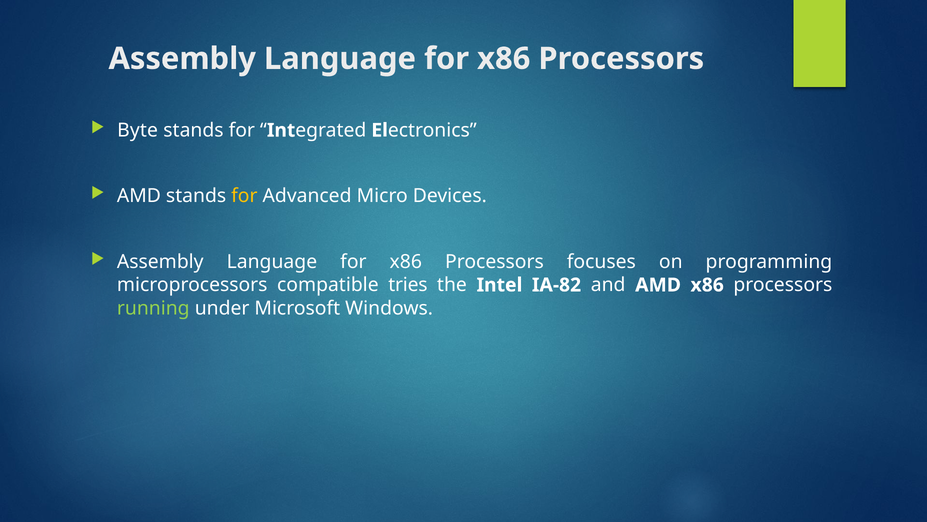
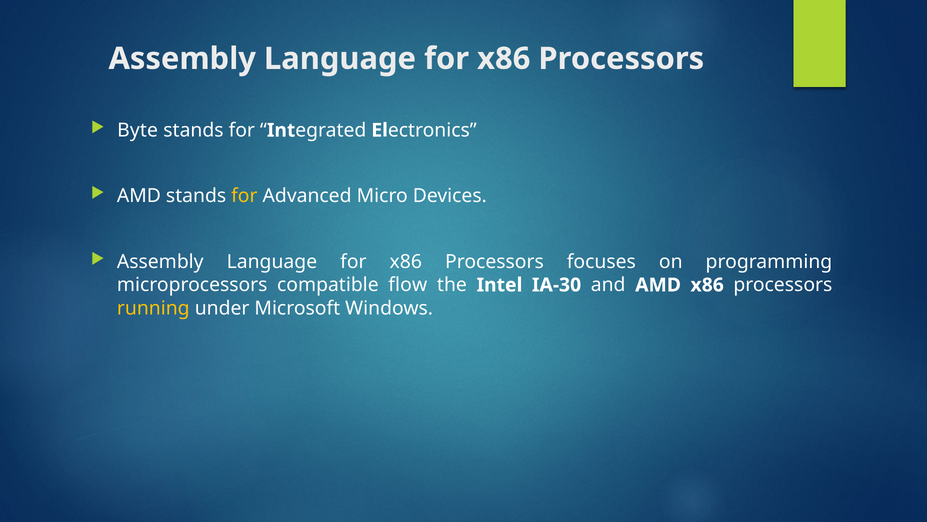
tries: tries -> flow (408, 285)
IA-82: IA-82 -> IA-30 (557, 285)
running colour: light green -> yellow (153, 308)
